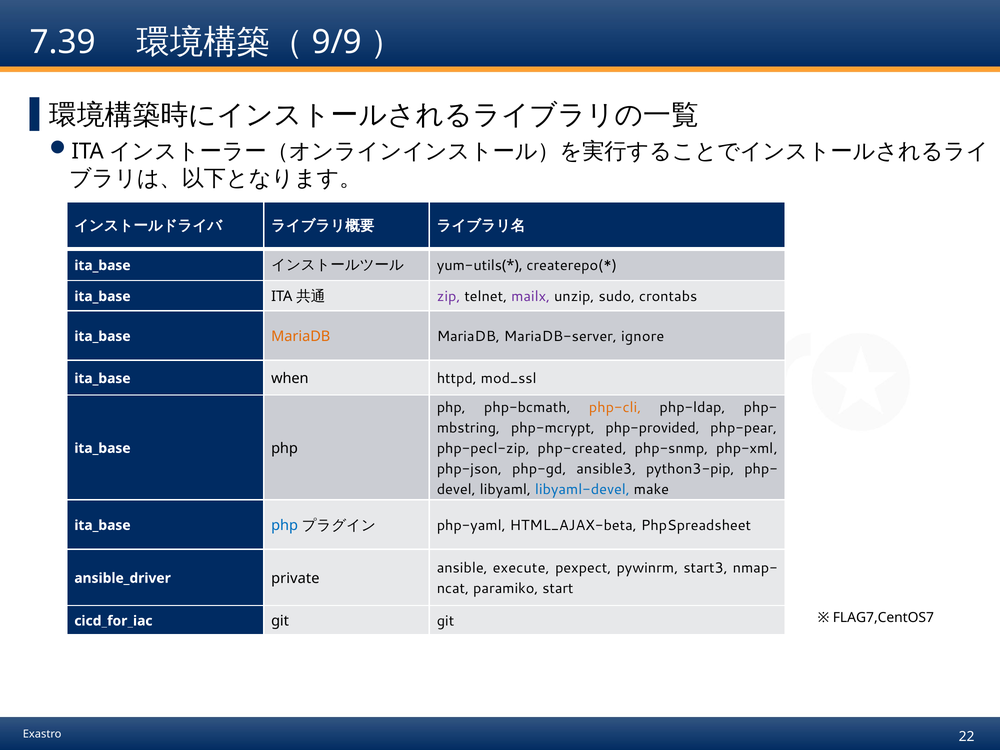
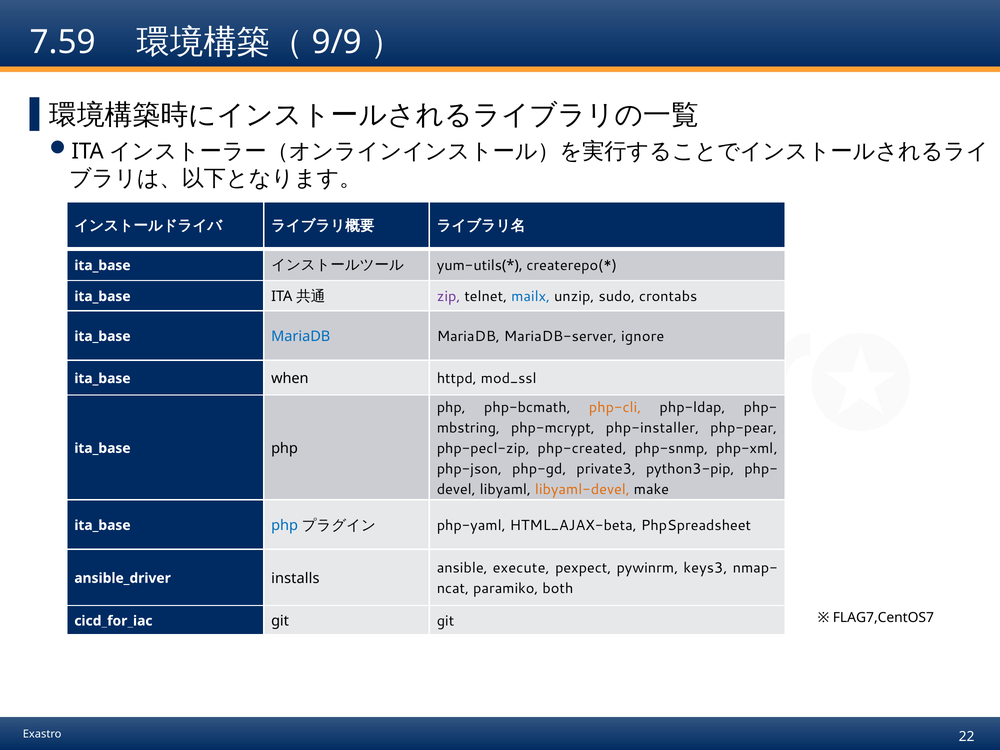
7.39: 7.39 -> 7.59 (63, 42)
mailx colour: purple -> blue (531, 296)
MariaDB colour: orange -> blue (301, 336)
php-provided: php-provided -> php-installer (652, 428)
ansible3: ansible3 -> private3 (606, 469)
libyaml-devel colour: blue -> orange (582, 489)
start3: start3 -> keys3 (705, 568)
private: private -> installs (295, 578)
start: start -> both (558, 588)
